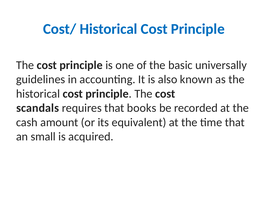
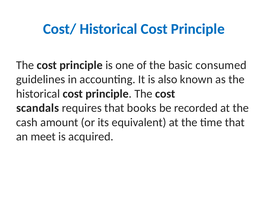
universally: universally -> consumed (221, 65)
small: small -> meet (43, 137)
